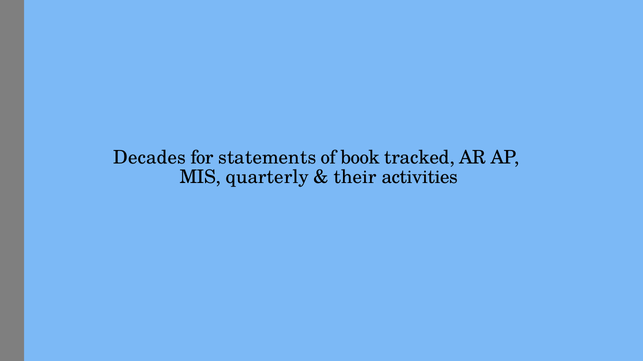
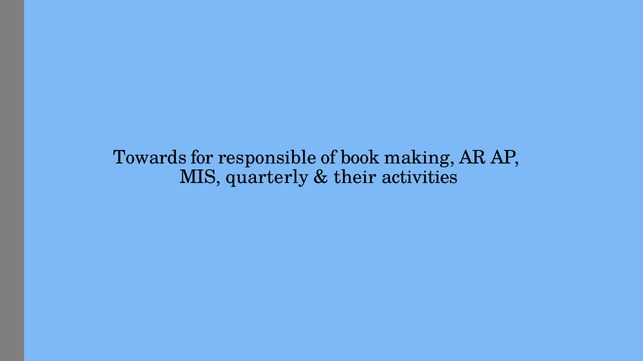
Decades: Decades -> Towards (150, 158)
statements: statements -> responsible (267, 158)
tracked: tracked -> making (420, 158)
